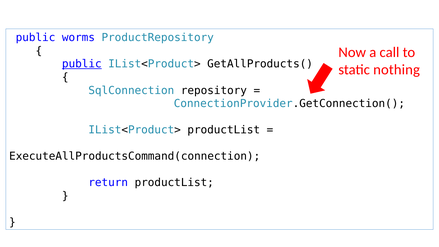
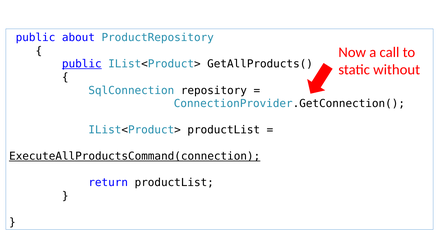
worms: worms -> about (78, 38)
nothing: nothing -> without (397, 70)
ExecuteAllProductsCommand(connection underline: none -> present (135, 156)
